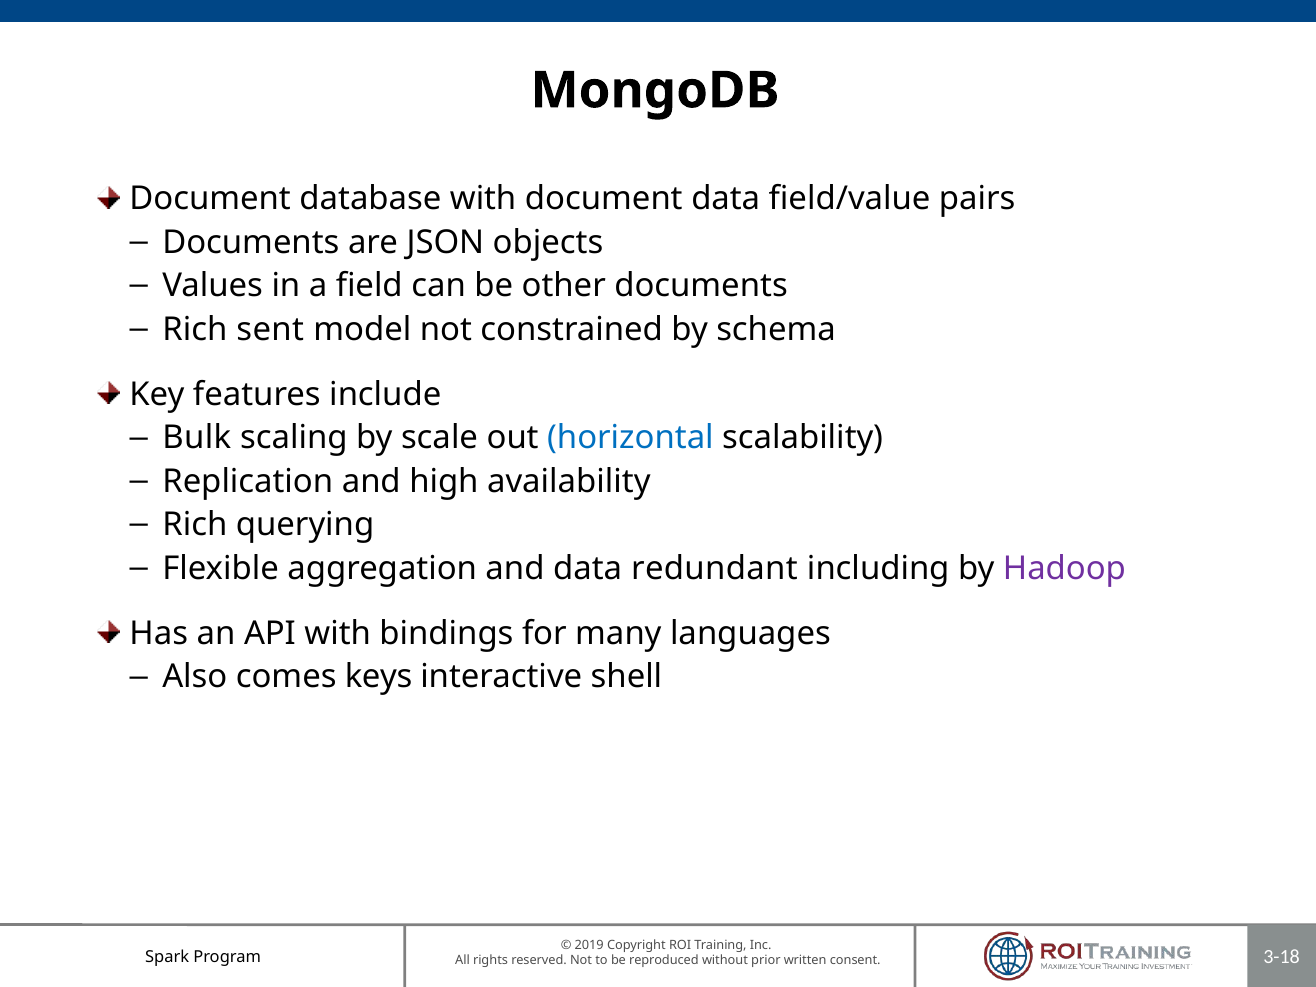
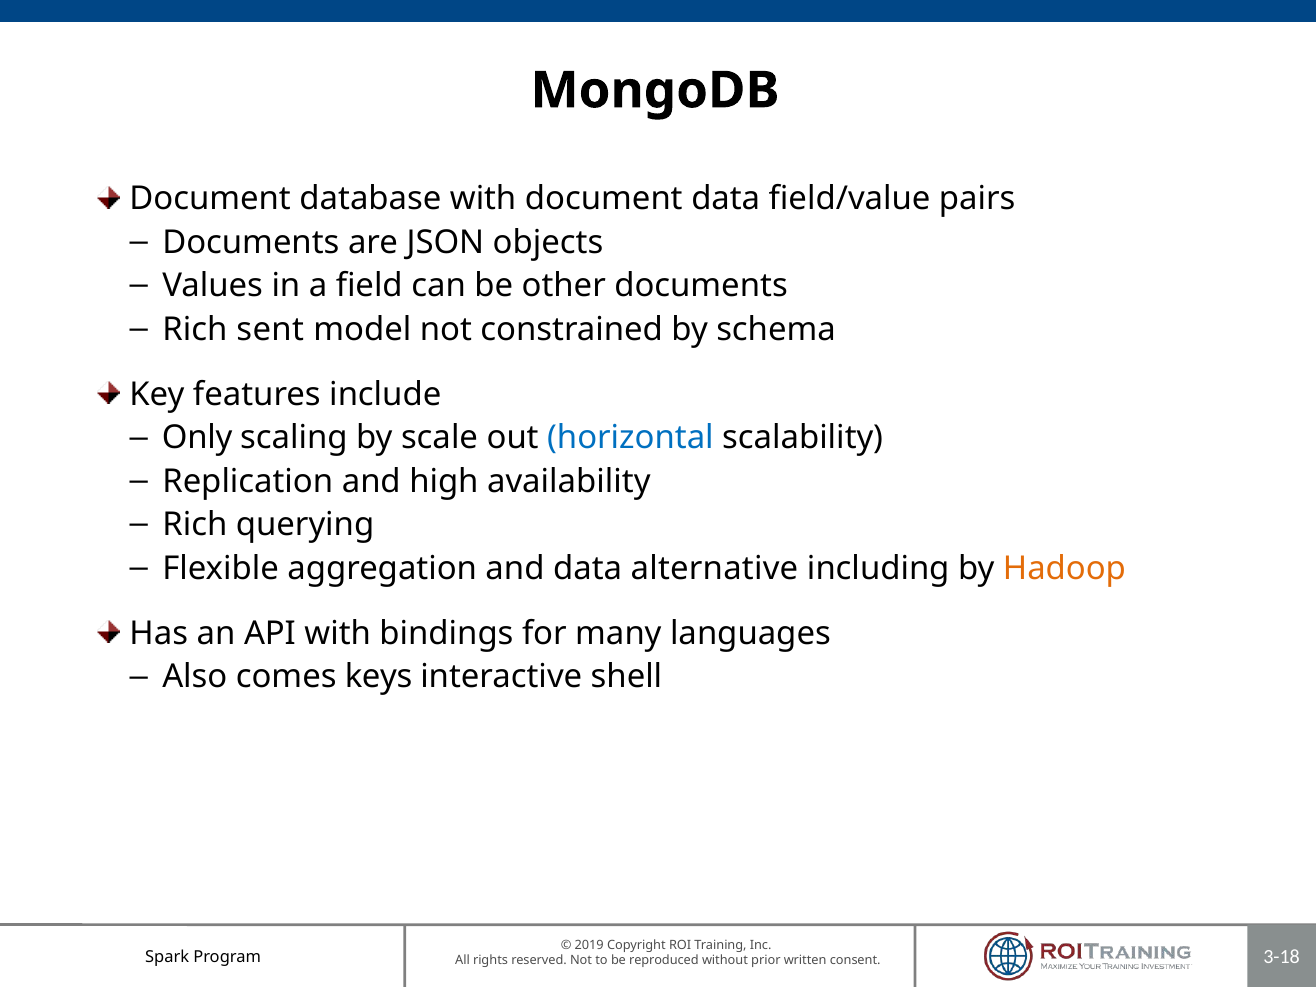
Bulk: Bulk -> Only (197, 438)
redundant: redundant -> alternative (714, 568)
Hadoop colour: purple -> orange (1064, 568)
